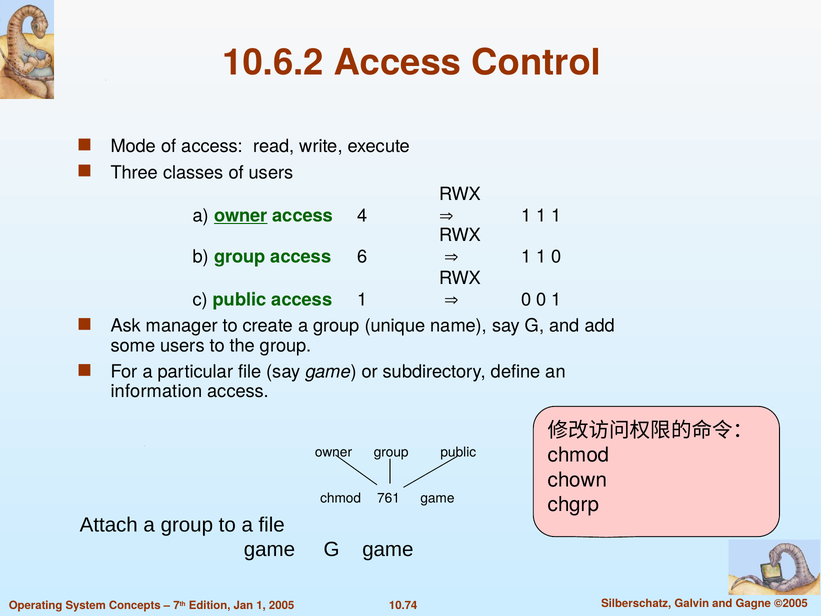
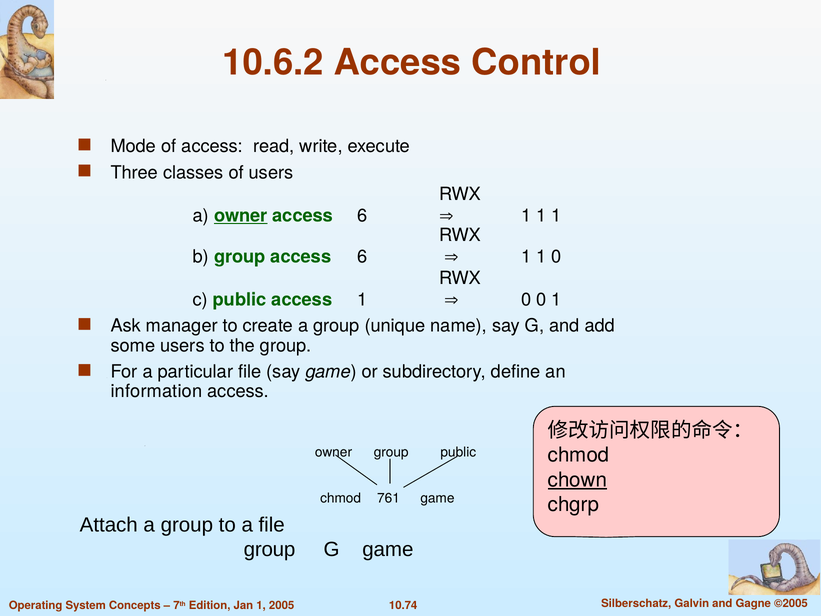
4: 4 -> 6 (362, 215)
chown underline: none -> present (577, 480)
game: game -> group (270, 549)
